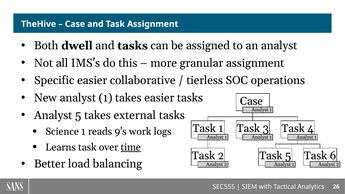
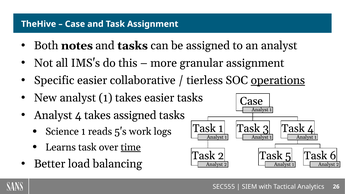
dwell: dwell -> notes (77, 46)
operations underline: none -> present (278, 80)
Analyst 5: 5 -> 4 (78, 115)
takes external: external -> assigned (135, 115)
9's: 9's -> 5's (121, 132)
